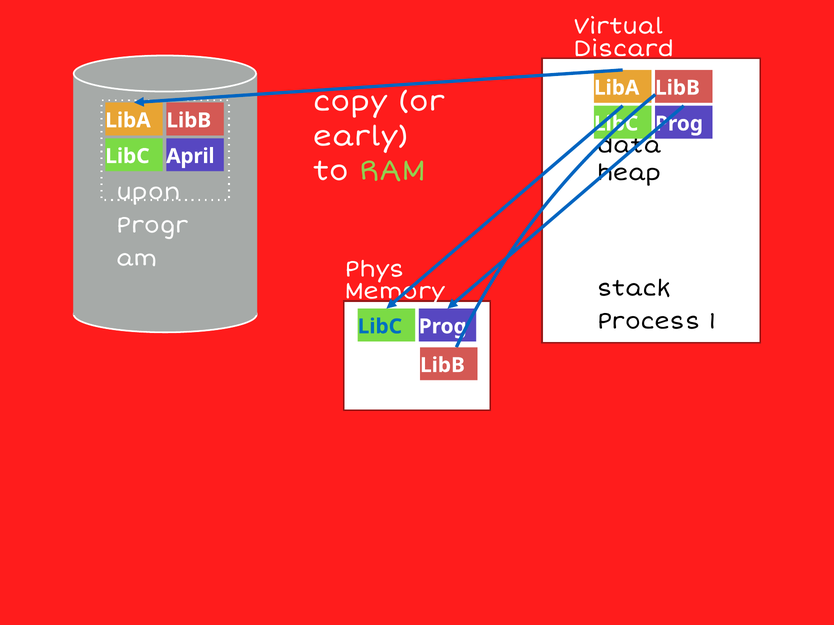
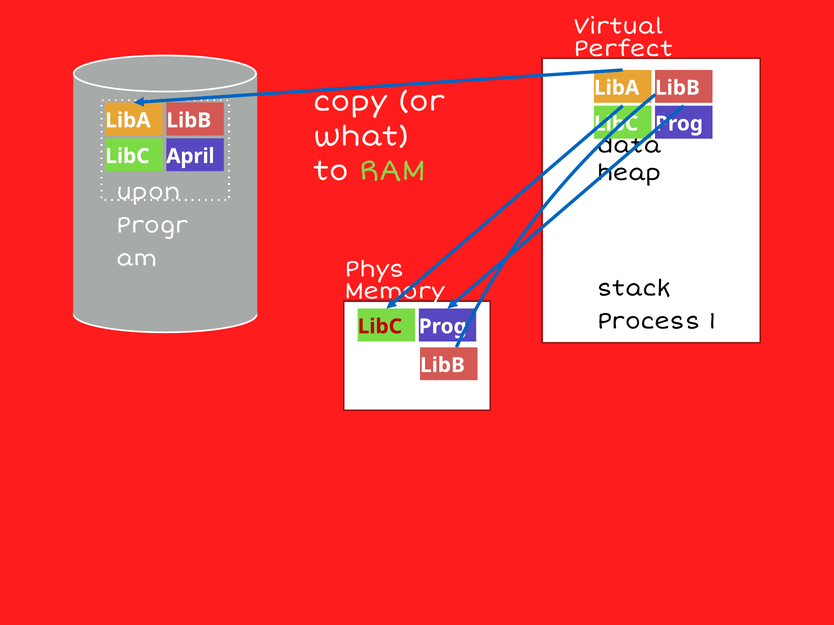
Discard: Discard -> Perfect (624, 49)
early: early -> what (361, 136)
LibC colour: blue -> red (380, 327)
